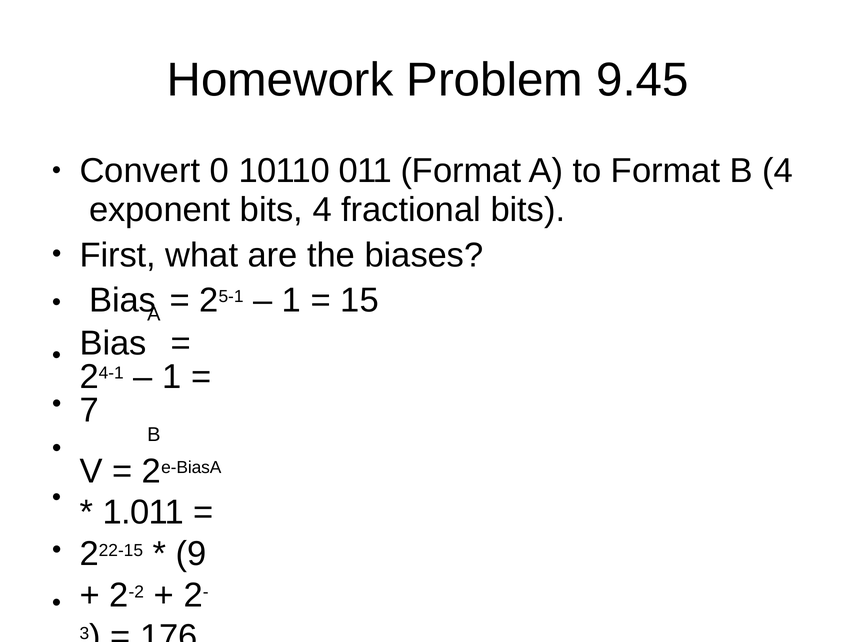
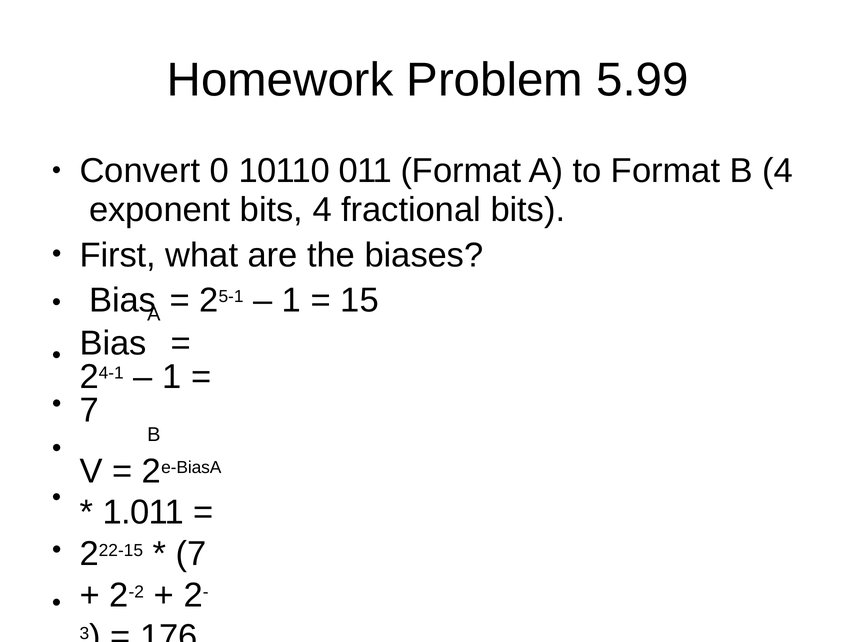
9.45: 9.45 -> 5.99 (642, 80)
9: 9 -> 7 (191, 554)
